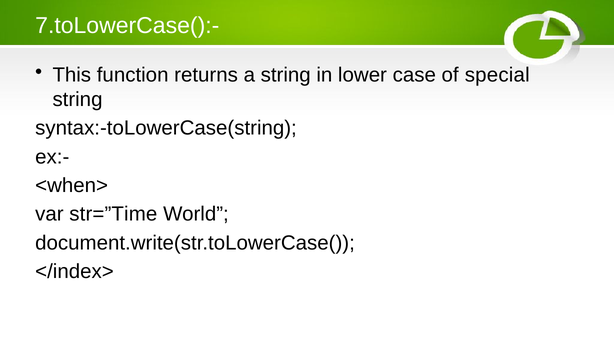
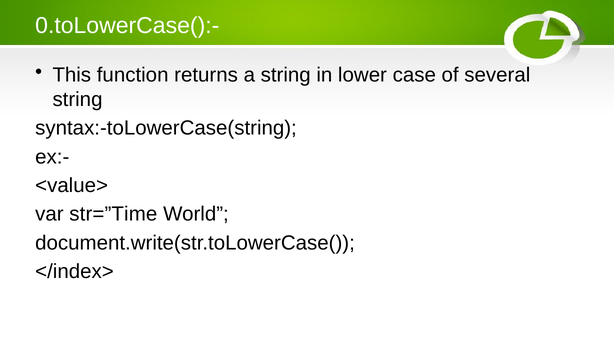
7.toLowerCase():-: 7.toLowerCase():- -> 0.toLowerCase():- (127, 26)
special: special -> several (497, 75)
<when>: <when> -> <value> (72, 186)
